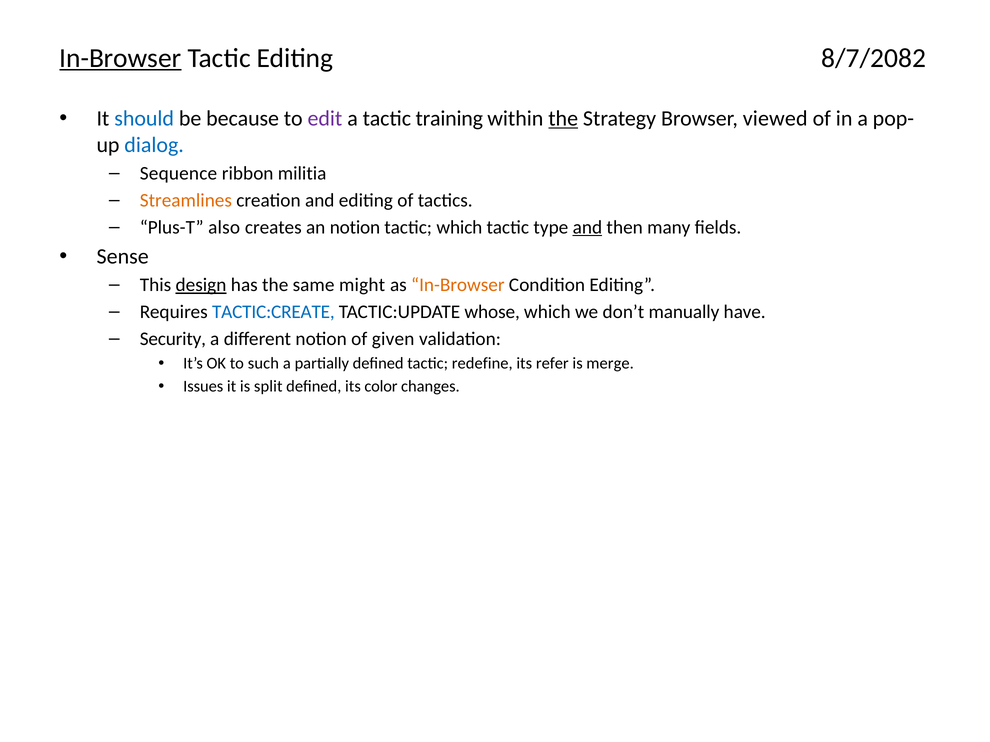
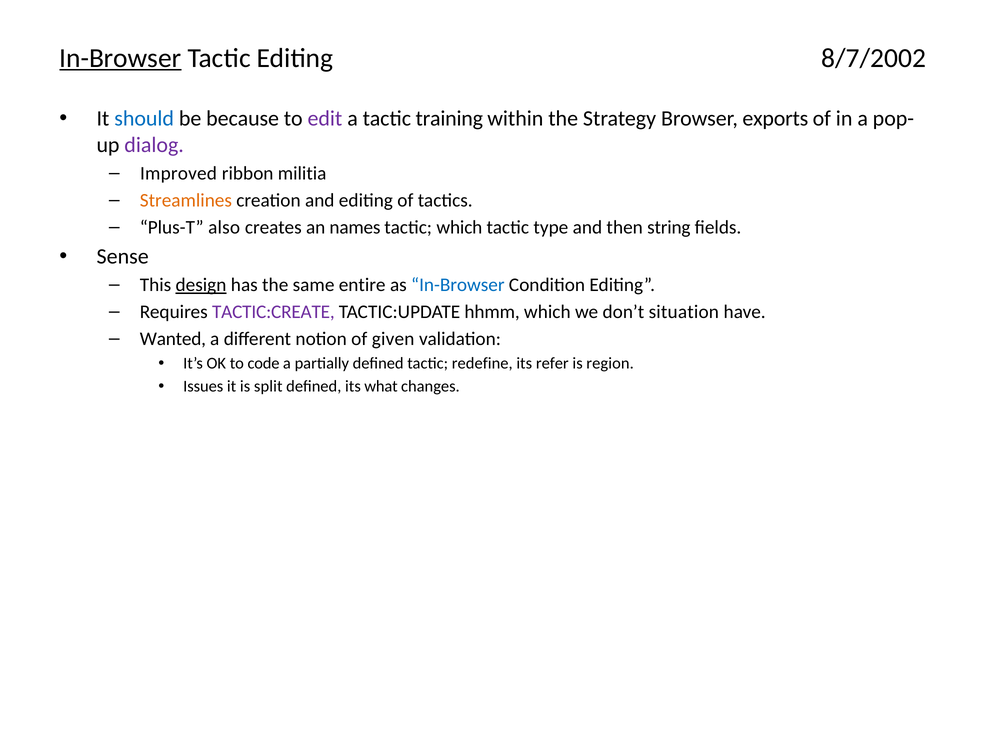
8/7/2082: 8/7/2082 -> 8/7/2002 (874, 58)
the underline: present -> none (563, 119)
viewed: viewed -> exports (775, 119)
dialog colour: blue -> purple (154, 145)
Sequence: Sequence -> Improved (179, 173)
an notion: notion -> names (355, 227)
and underline: present -> none (587, 227)
many: many -> string (669, 227)
might: might -> entire (362, 285)
In-Browser colour: orange -> blue (458, 285)
TACTIC:CREATE colour: blue -> purple (273, 312)
whose: whose -> hhmm (492, 312)
manually: manually -> situation (684, 312)
Security: Security -> Wanted (173, 339)
such: such -> code (264, 364)
merge: merge -> region (610, 364)
color: color -> what (381, 387)
